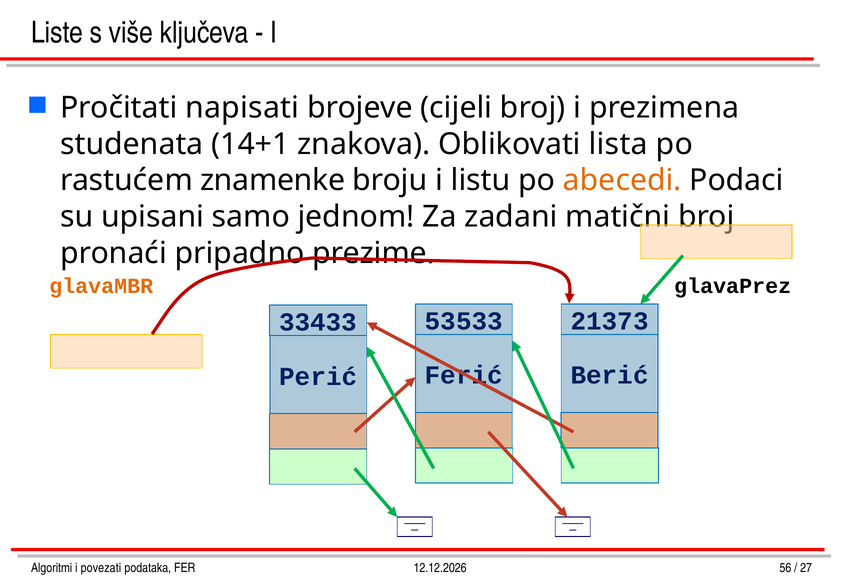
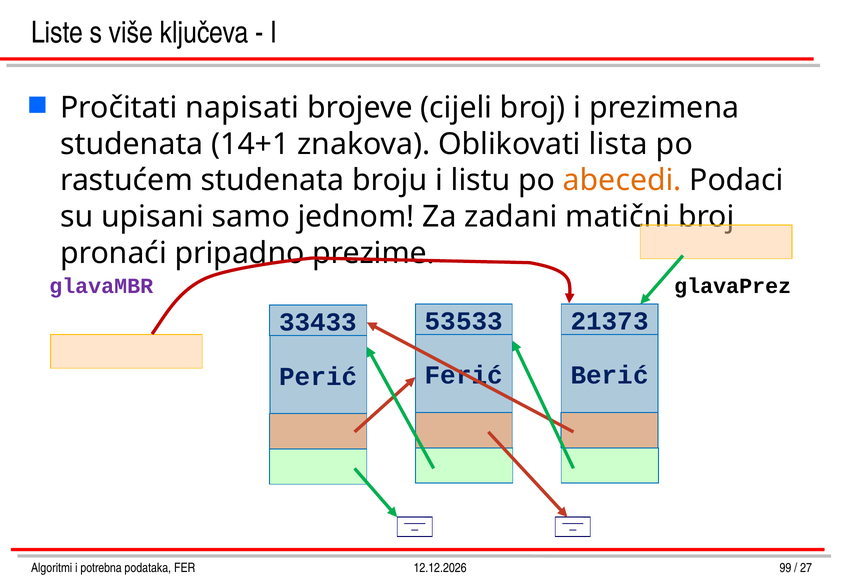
rastućem znamenke: znamenke -> studenata (272, 180)
glavaMBR colour: orange -> purple (101, 286)
povezati: povezati -> potrebna (101, 568)
56: 56 -> 99 (785, 568)
